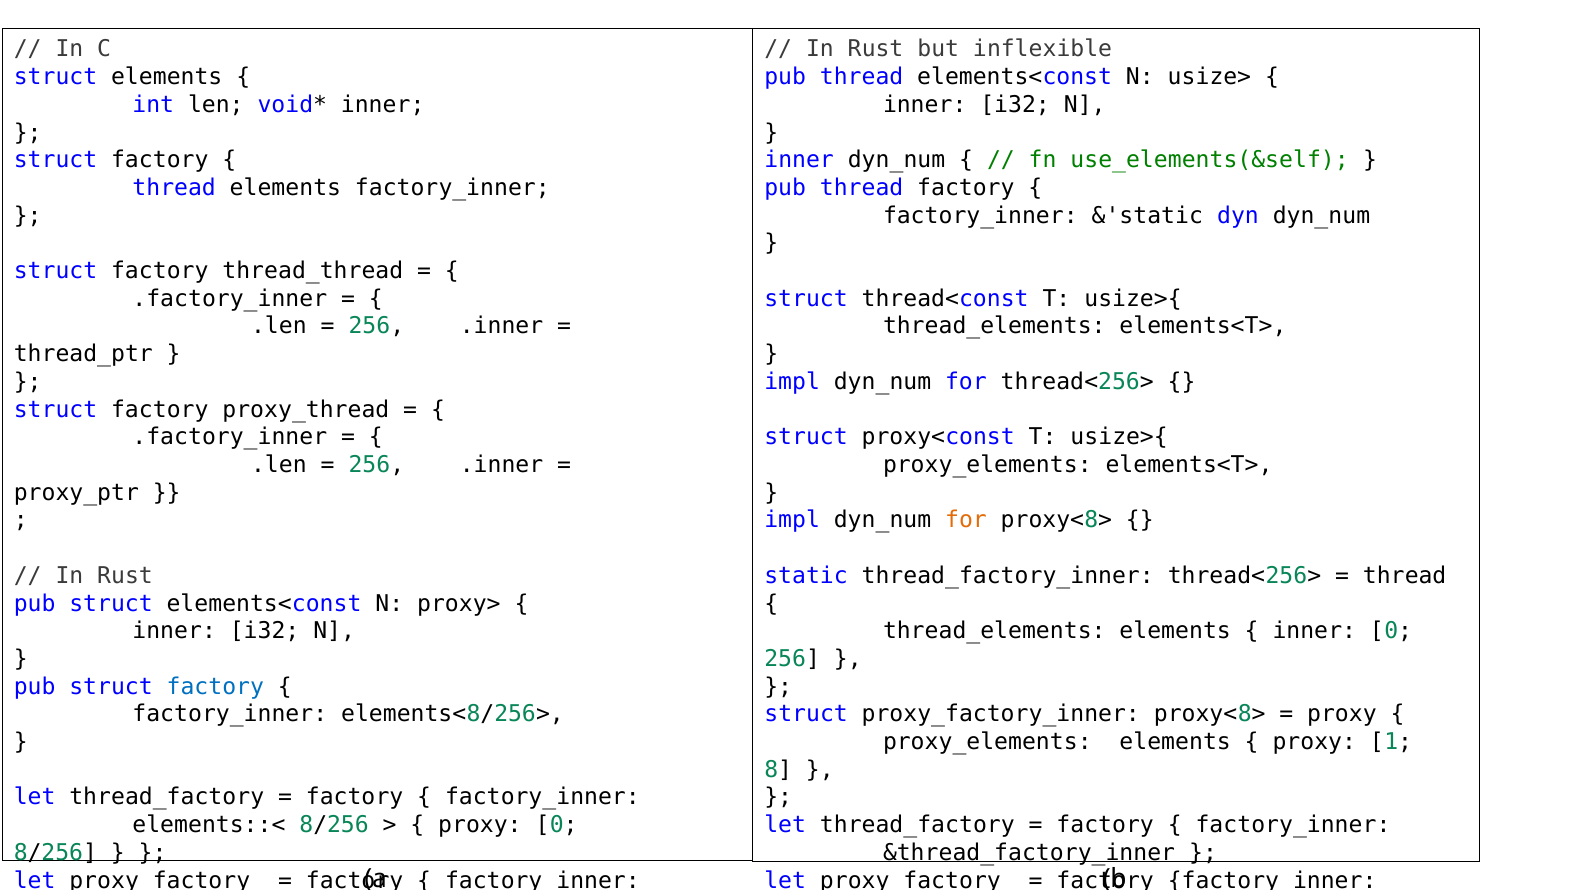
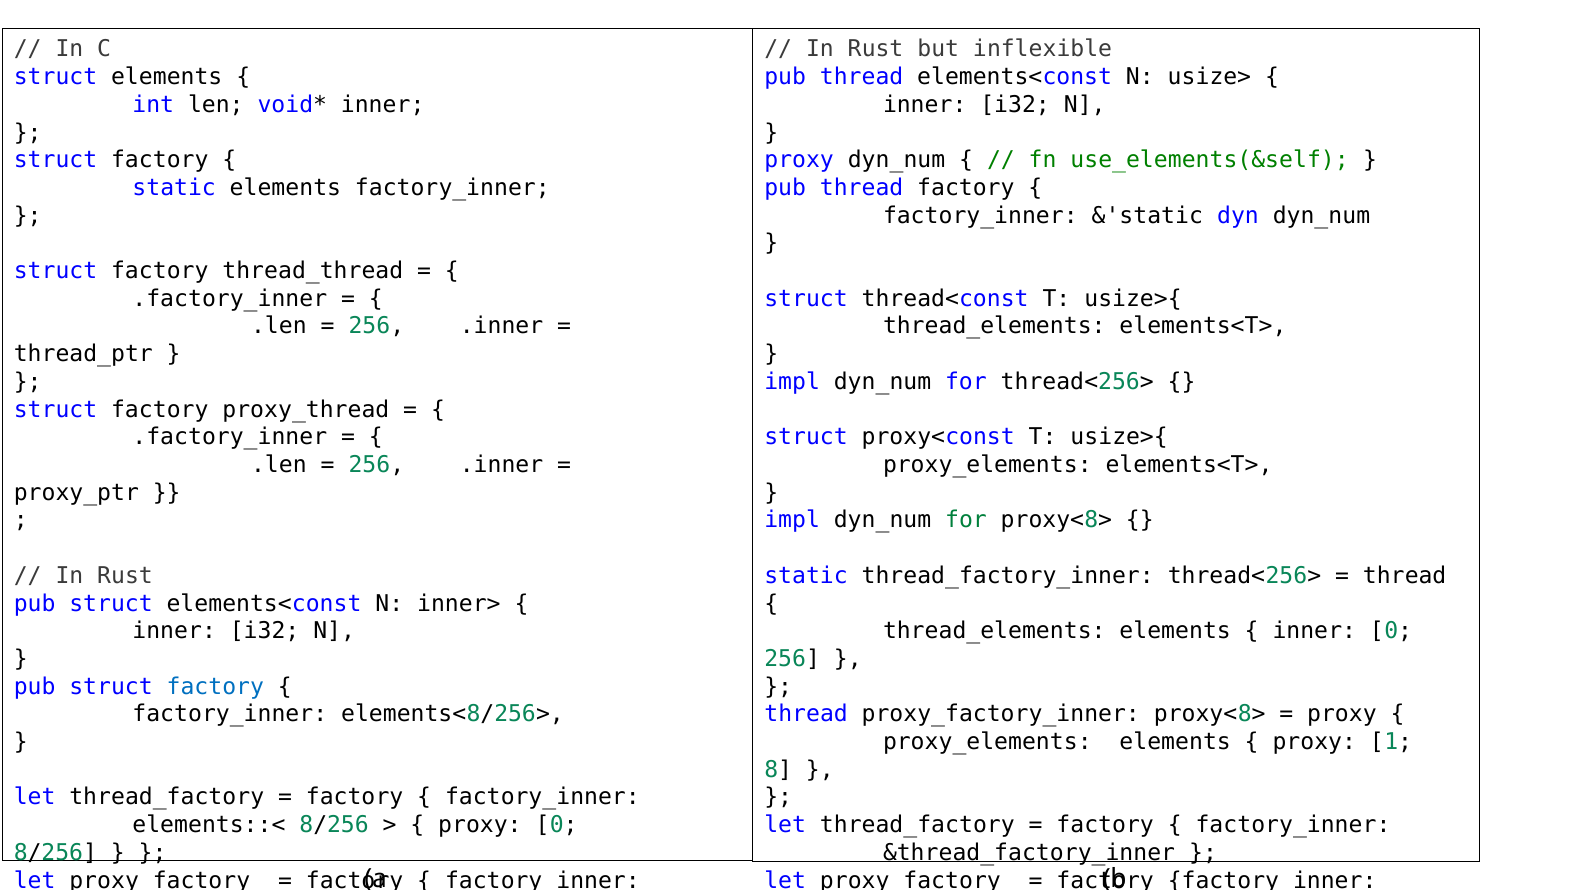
inner: inner -> proxy (799, 160)
thread: thread -> static (174, 188)
for colour: orange -> green (966, 520)
proxy>: proxy> -> inner> (459, 603)
struct: struct -> thread (806, 714)
